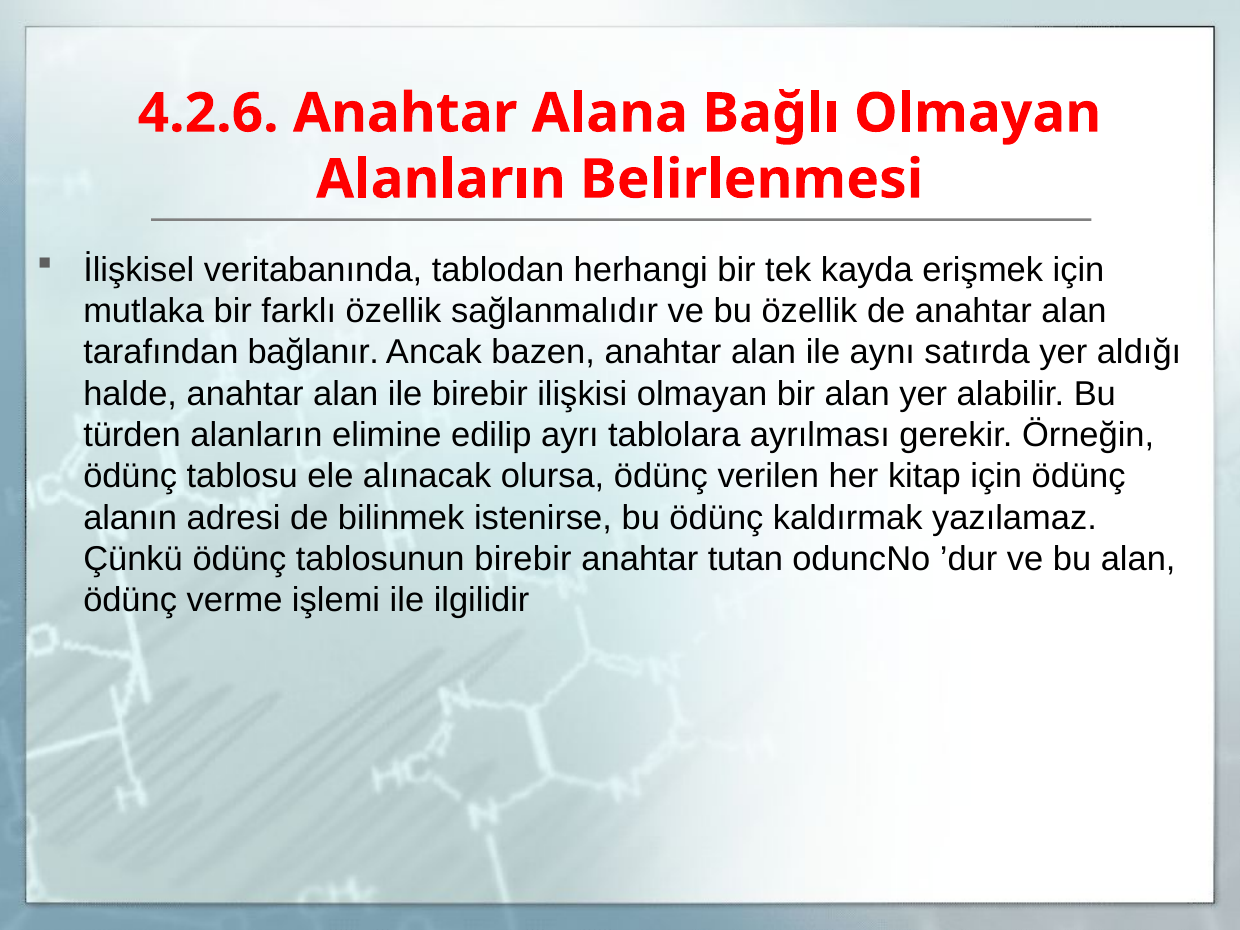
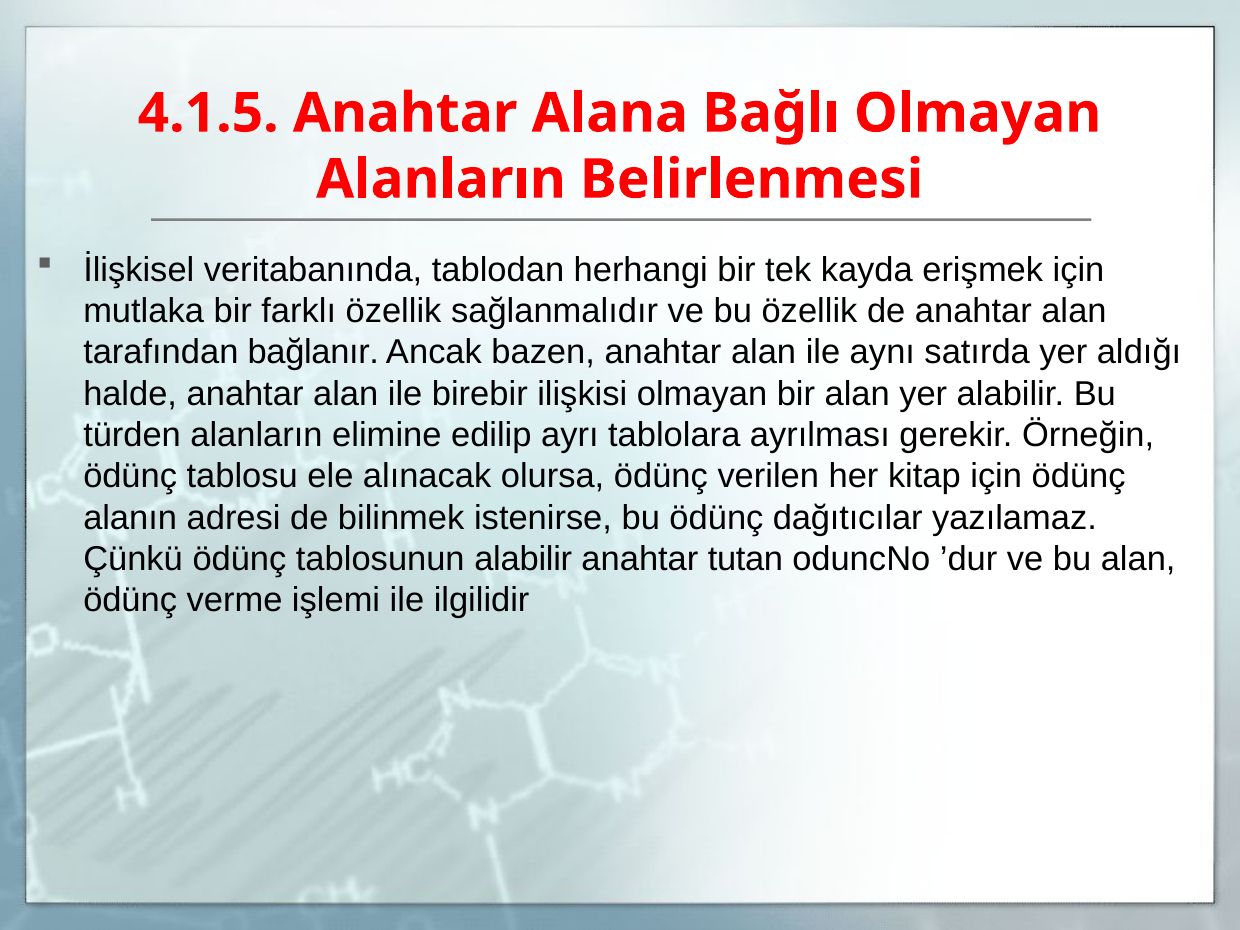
4.2.6: 4.2.6 -> 4.1.5 (208, 113)
kaldırmak: kaldırmak -> dağıtıcılar (848, 518)
tablosunun birebir: birebir -> alabilir (523, 559)
